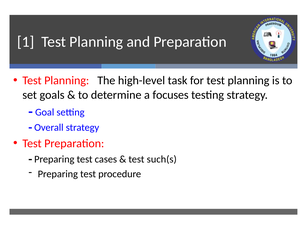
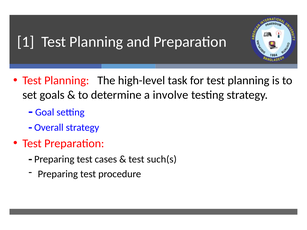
focuses: focuses -> involve (170, 95)
